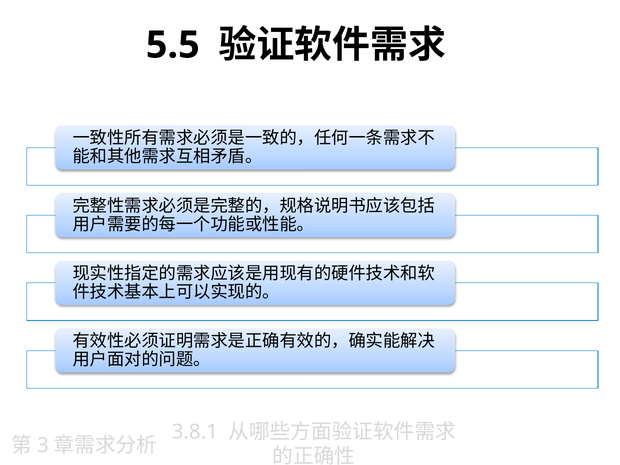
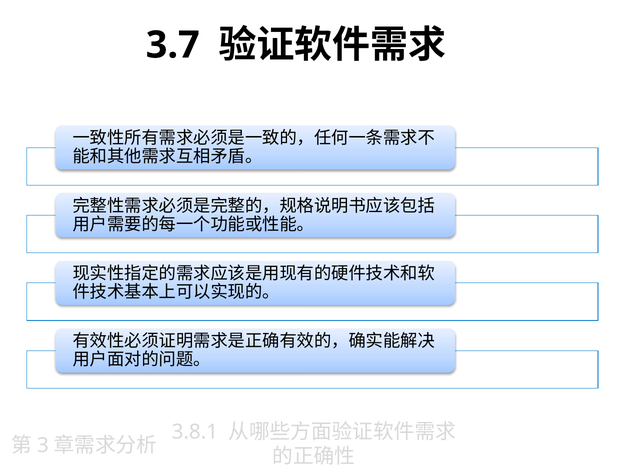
5.5: 5.5 -> 3.7 (173, 45)
